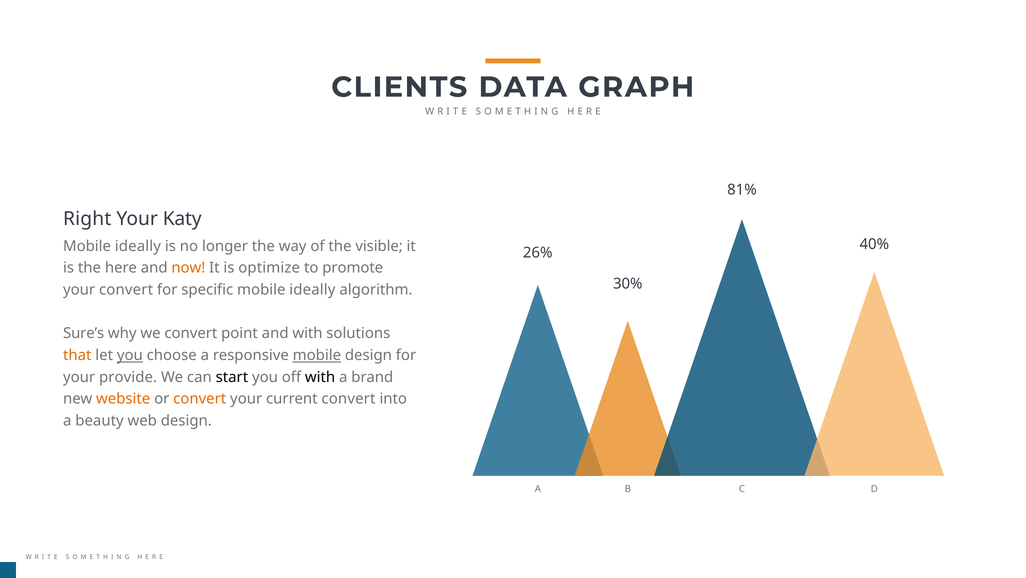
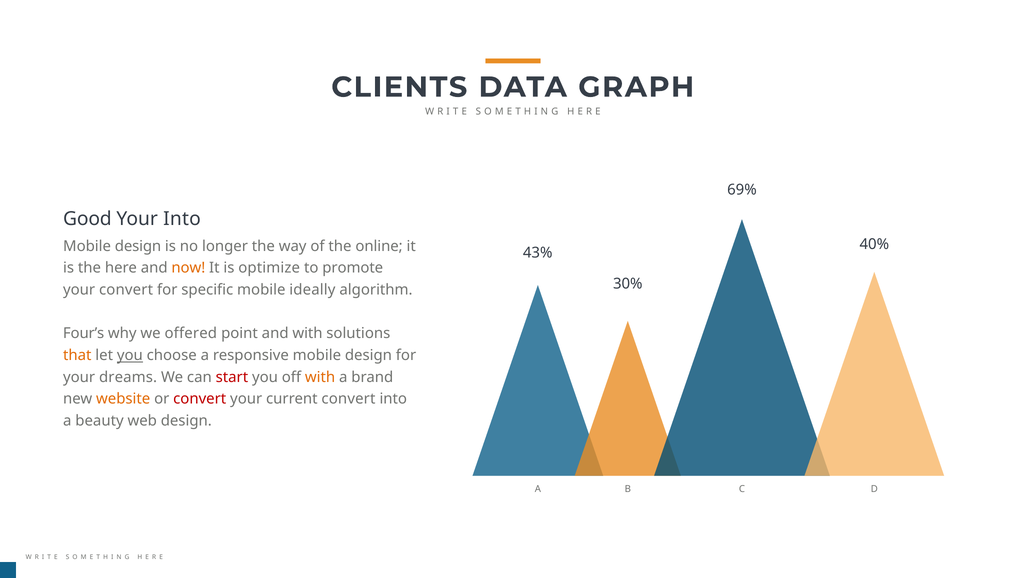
81%: 81% -> 69% (742, 190)
Right: Right -> Good (87, 219)
Your Katy: Katy -> Into (182, 219)
ideally: ideally -> design (138, 246)
visible: visible -> online (379, 246)
26%: 26% -> 43% (538, 252)
Sure’s: Sure’s -> Four’s (84, 333)
we convert: convert -> offered (191, 333)
mobile underline: present -> none (317, 355)
provide: provide -> dreams (128, 377)
start colour: black -> red (232, 377)
with colour: black -> orange (320, 377)
convert colour: orange -> red (200, 399)
